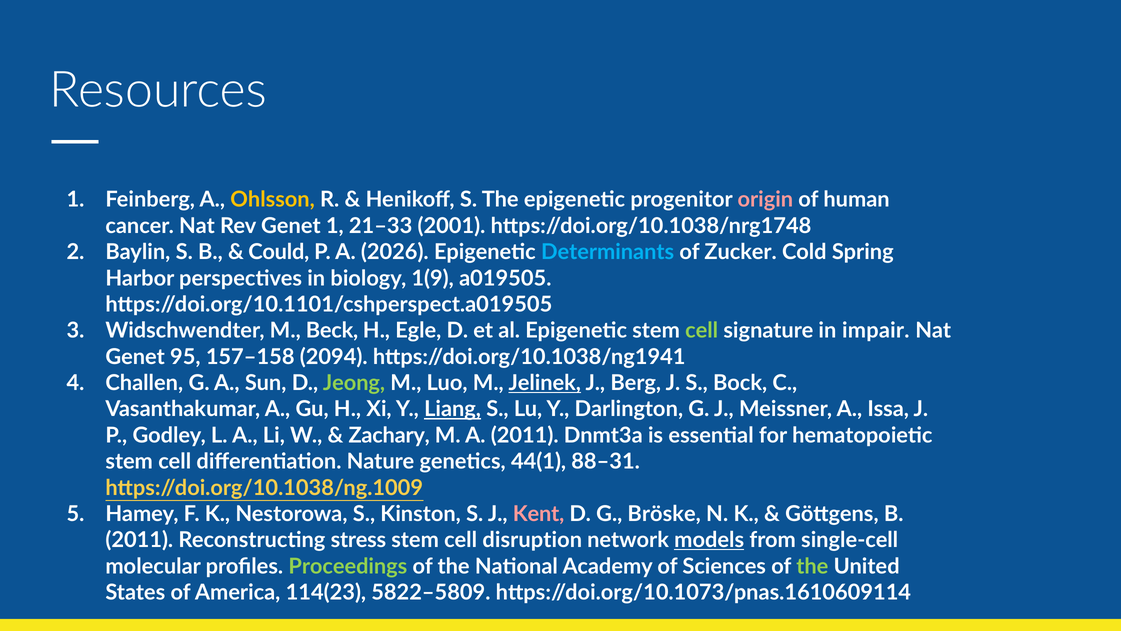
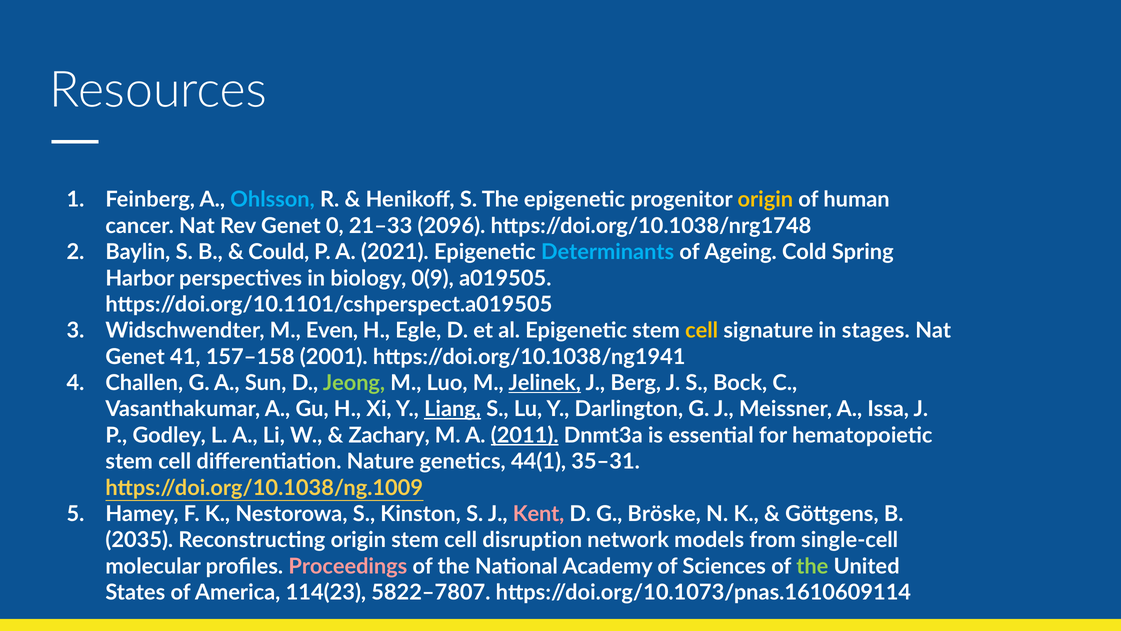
Ohlsson colour: yellow -> light blue (273, 200)
origin colour: pink -> yellow (765, 200)
Genet 1: 1 -> 0 (335, 226)
2001: 2001 -> 2096 (451, 226)
2026: 2026 -> 2021 (395, 252)
Zucker: Zucker -> Ageing (741, 252)
1(9: 1(9 -> 0(9 (433, 278)
Beck: Beck -> Even (332, 330)
cell colour: light green -> yellow (702, 330)
impair: impair -> stages (876, 330)
95: 95 -> 41 (185, 357)
2094: 2094 -> 2001 (334, 357)
2011 underline: none -> present (525, 435)
88–31: 88–31 -> 35–31 (606, 461)
2011: 2011 -> 2035 (139, 540)
Reconstructing stress: stress -> origin (358, 540)
models underline: present -> none (709, 540)
Proceedings colour: light green -> pink (348, 566)
5822–5809: 5822–5809 -> 5822–7807 (431, 592)
